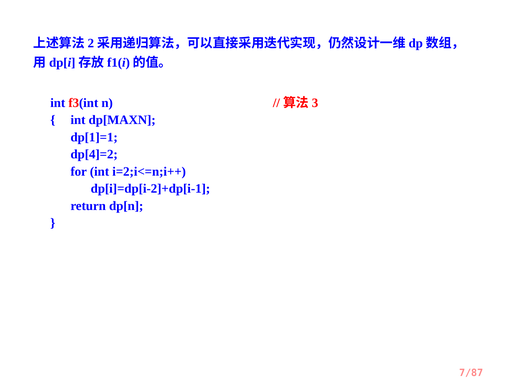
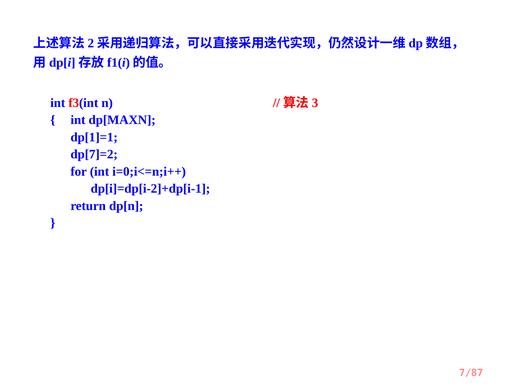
dp[4]=2: dp[4]=2 -> dp[7]=2 (94, 154)
i=2;i<=n;i++: i=2;i<=n;i++ -> i=0;i<=n;i++ (149, 171)
